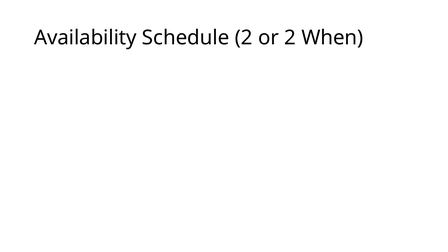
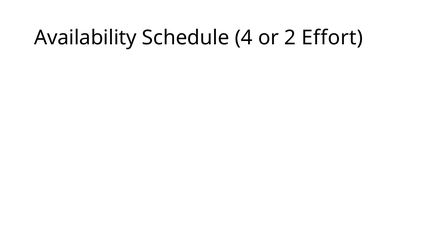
Schedule 2: 2 -> 4 (244, 38)
When: When -> Effort (332, 38)
